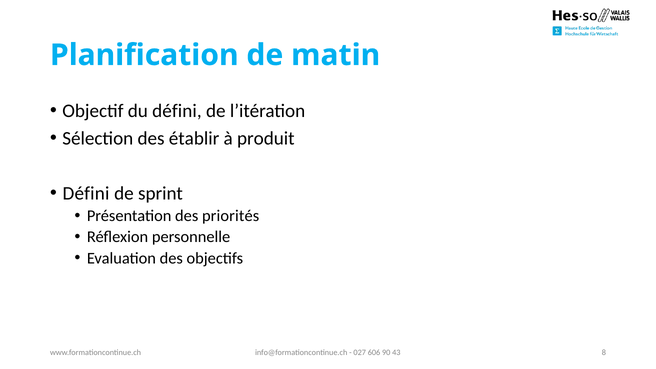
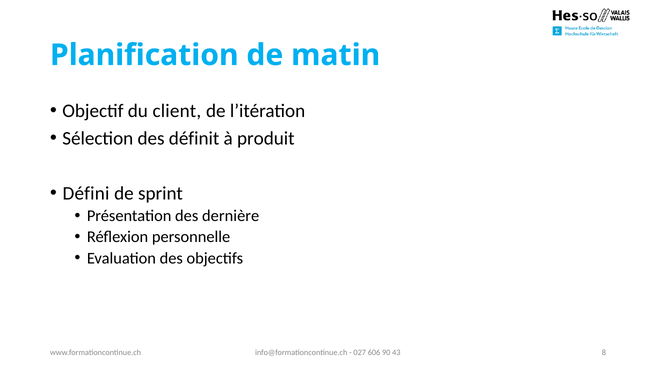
du défini: défini -> client (177, 111)
établir: établir -> définit (194, 138)
priorités: priorités -> dernière (231, 216)
